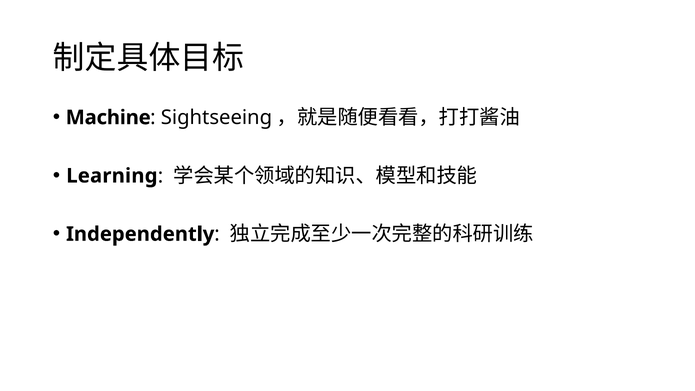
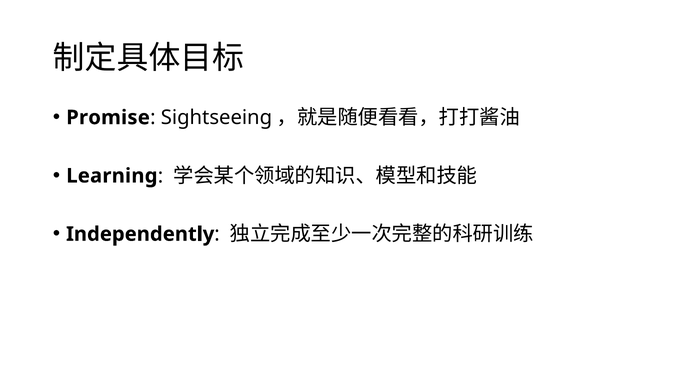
Machine: Machine -> Promise (108, 118)
